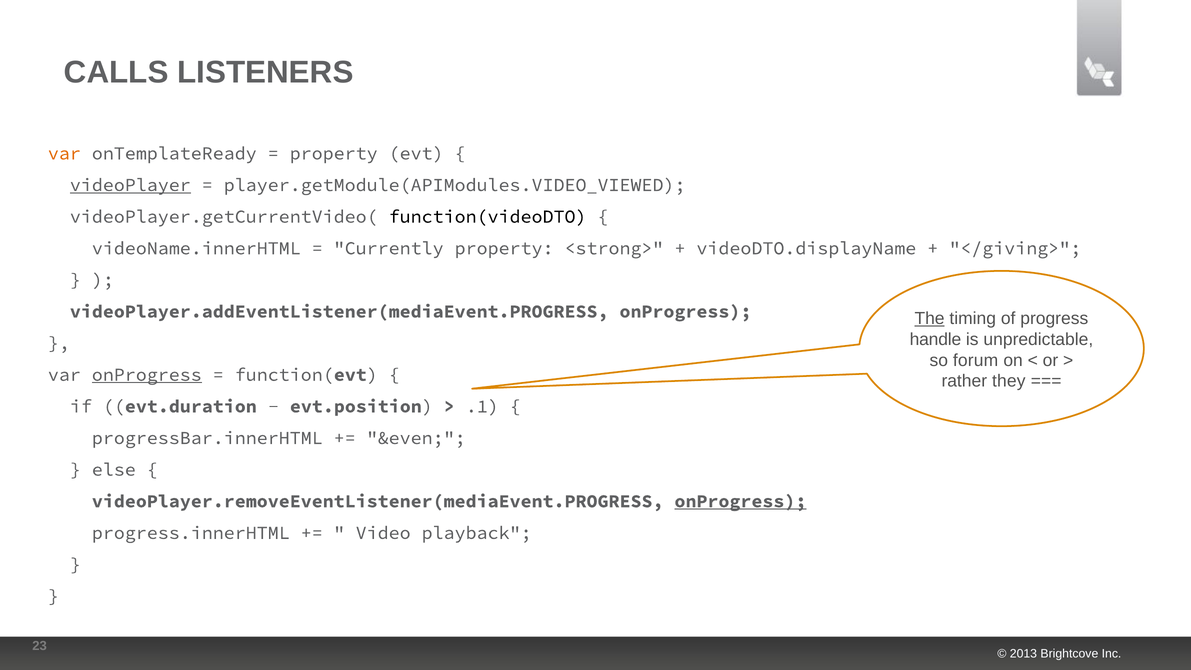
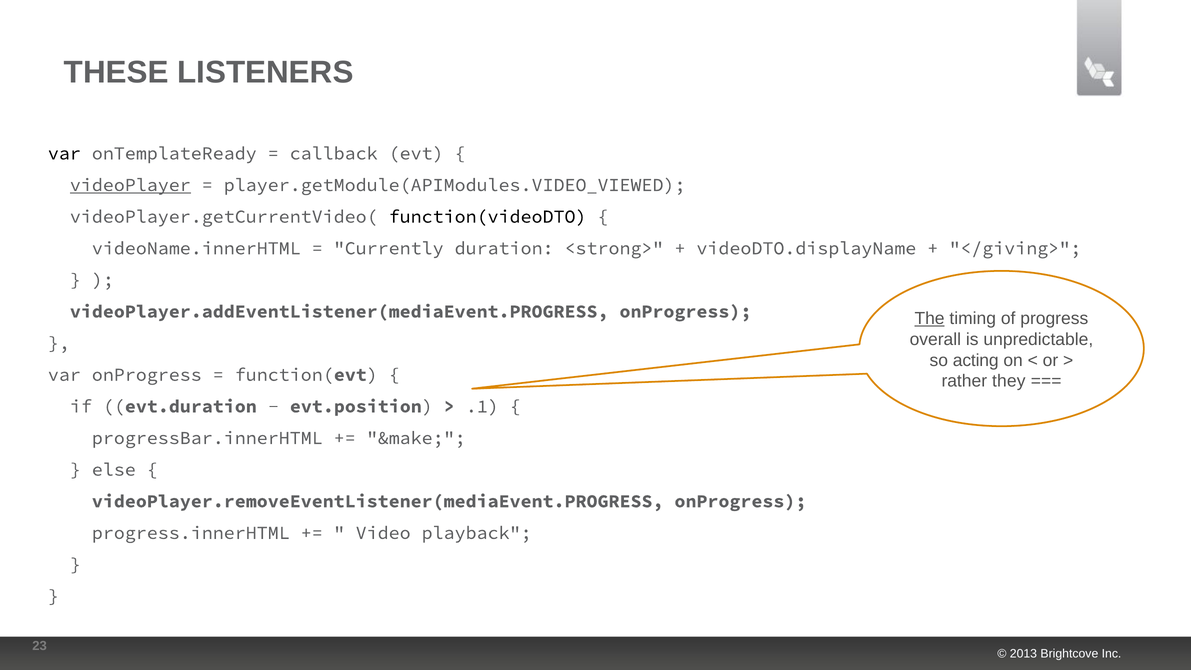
CALLS: CALLS -> THESE (116, 73)
var colour: orange -> black (64, 153)
property: property -> callback (334, 153)
Currently property: property -> duration (504, 248)
handle: handle -> overall (935, 339)
forum: forum -> acting (976, 360)
onProgress underline: present -> none (147, 375)
&even: &even -> &make (416, 438)
onProgress underline: present -> none (740, 501)
